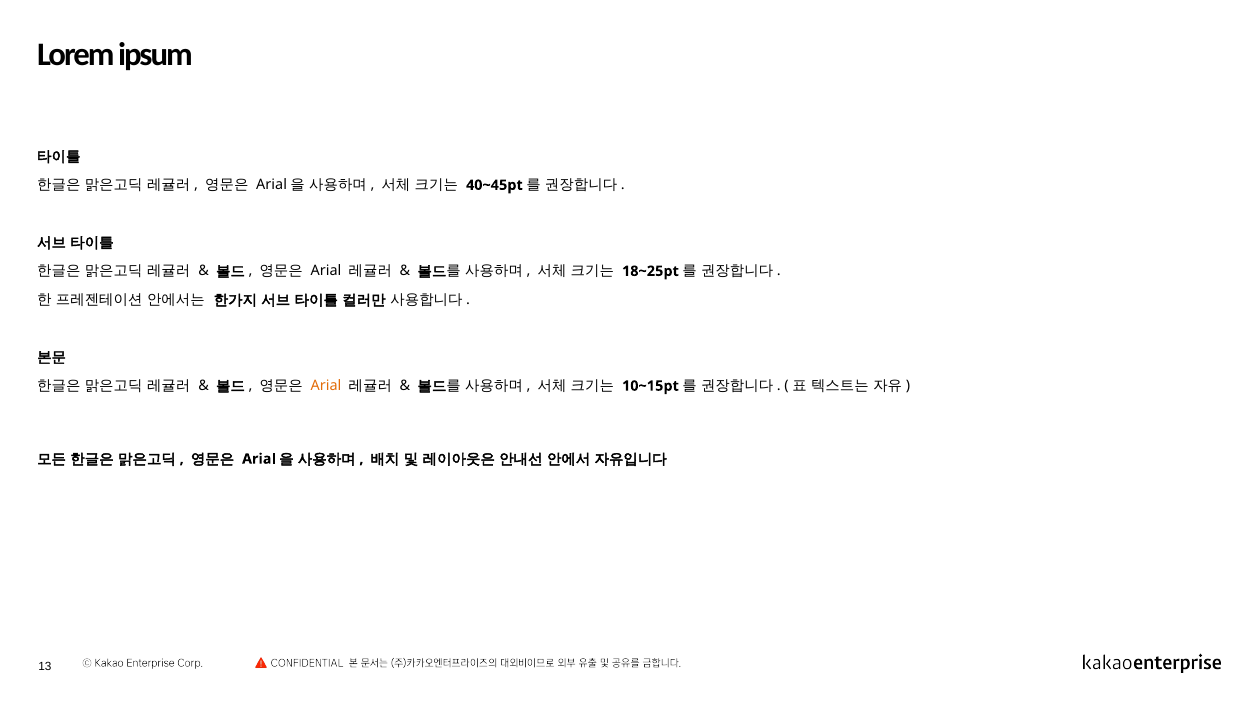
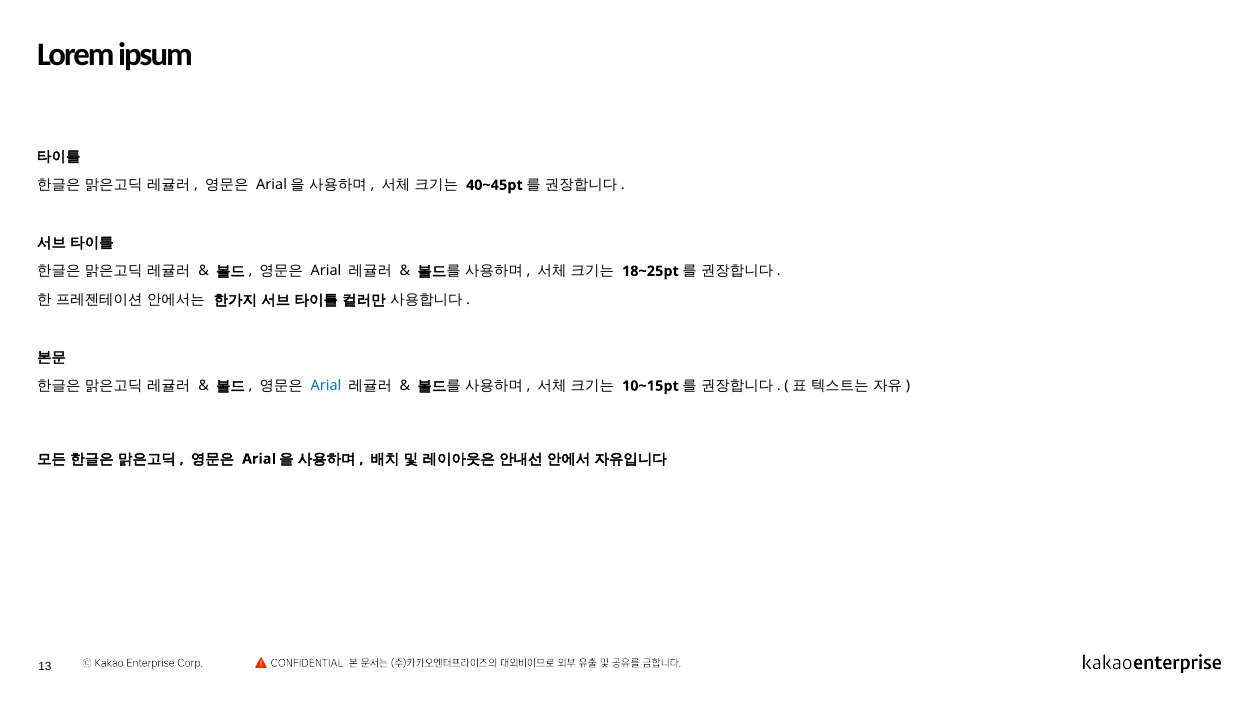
Arial colour: orange -> blue (326, 386)
